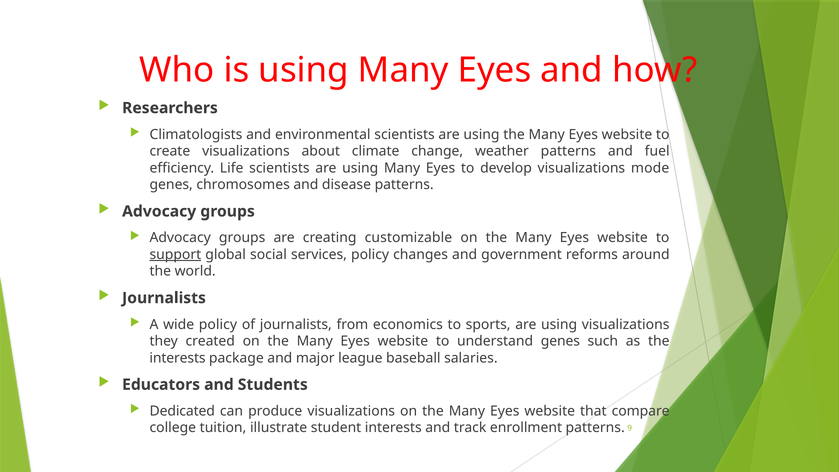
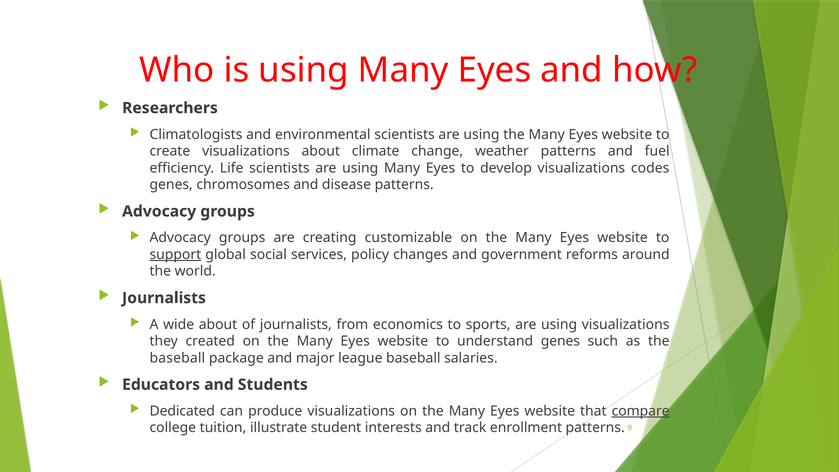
mode: mode -> codes (650, 168)
wide policy: policy -> about (218, 324)
interests: interests -> baseball (177, 358)
compare underline: none -> present (641, 411)
